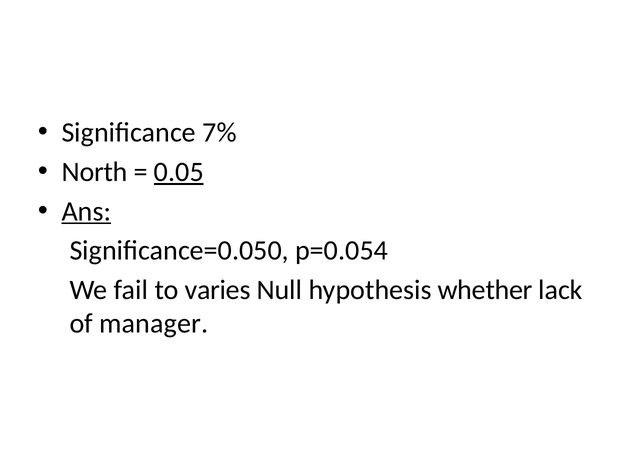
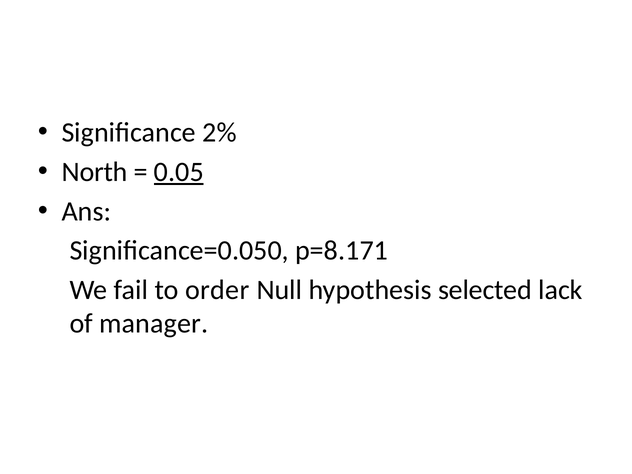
7%: 7% -> 2% (219, 133)
Ans underline: present -> none (86, 211)
p=0.054: p=0.054 -> p=8.171 (342, 251)
varies: varies -> order (217, 290)
whether: whether -> selected (485, 290)
